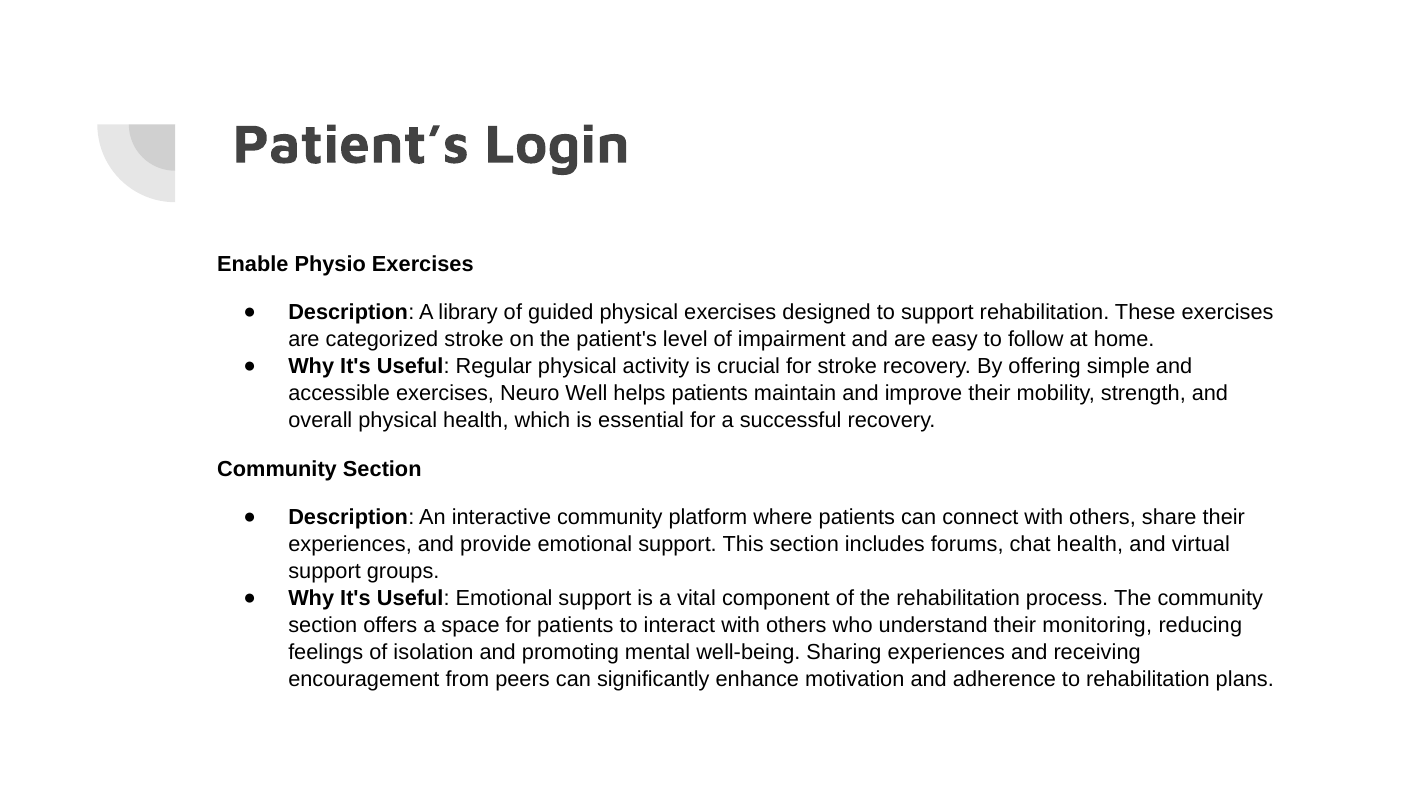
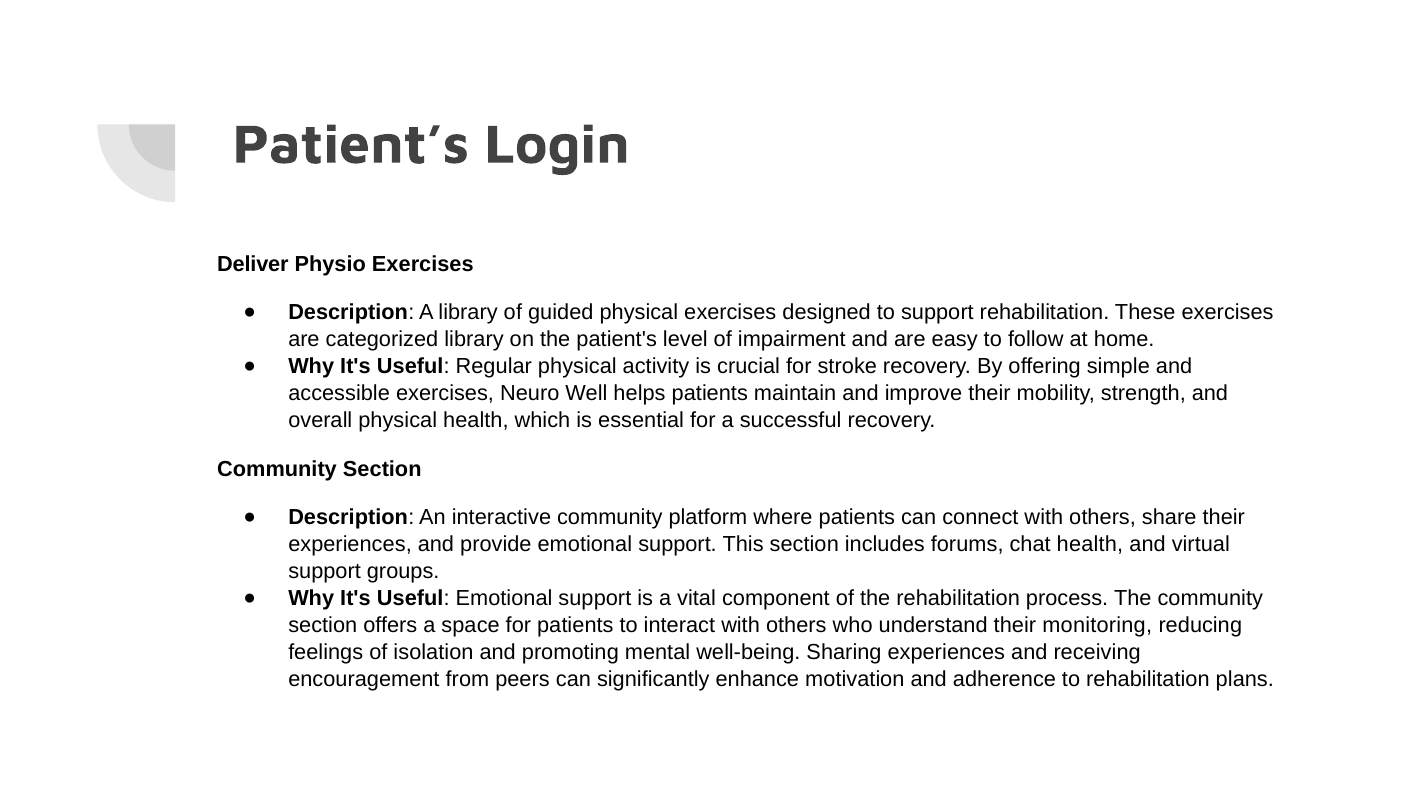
Enable: Enable -> Deliver (253, 264)
categorized stroke: stroke -> library (474, 339)
